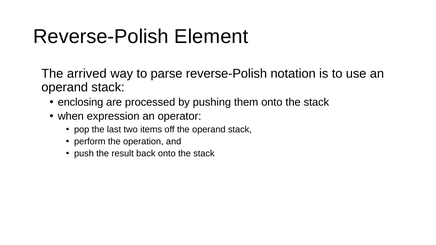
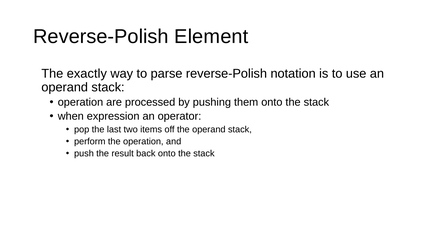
arrived: arrived -> exactly (87, 74)
enclosing: enclosing -> operation (80, 102)
